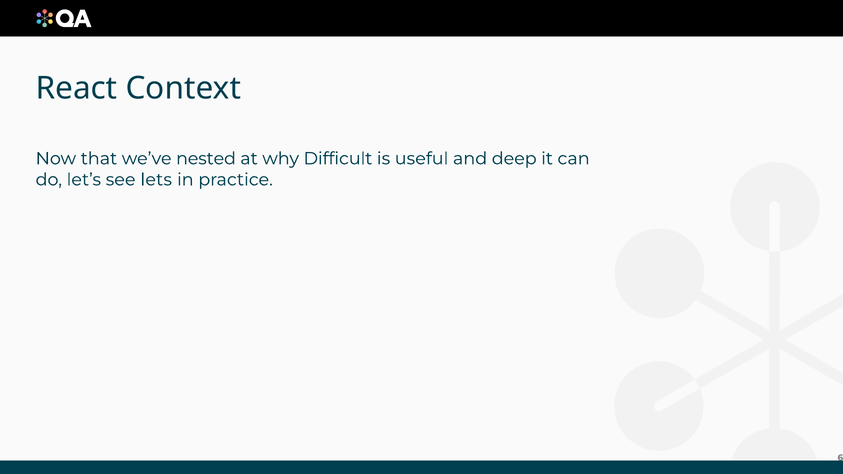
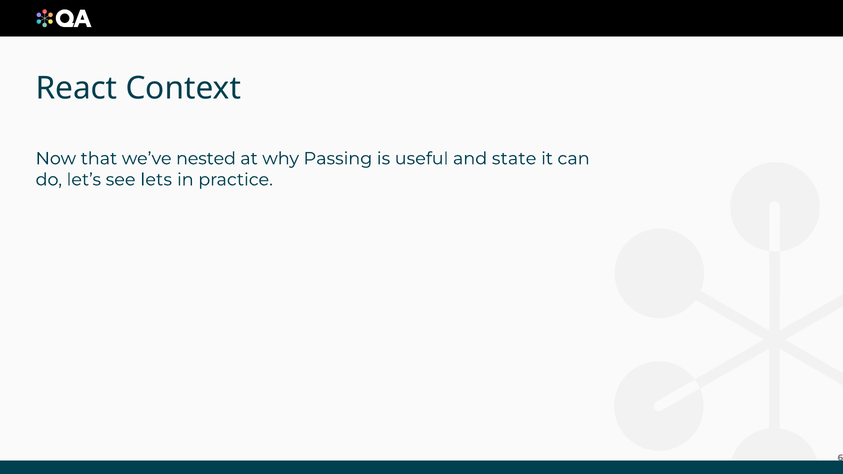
Difficult: Difficult -> Passing (338, 159)
deep: deep -> state (514, 159)
